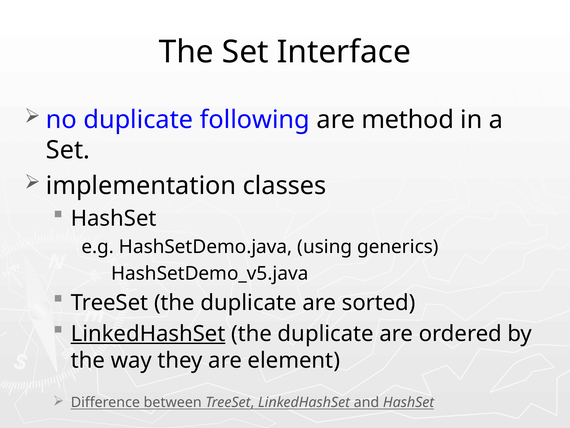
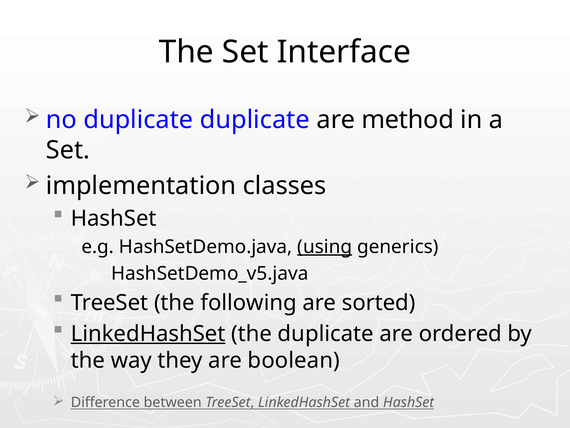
duplicate following: following -> duplicate (255, 120)
using underline: none -> present (325, 246)
TreeSet the duplicate: duplicate -> following (249, 302)
element: element -> boolean (294, 360)
